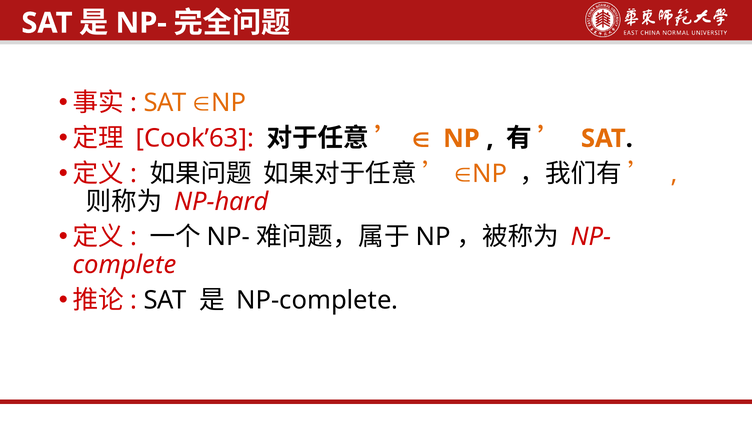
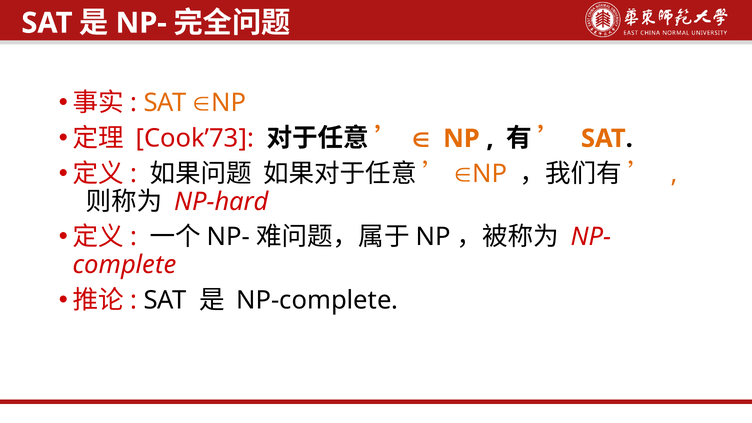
Cook’63: Cook’63 -> Cook’73 (195, 138)
